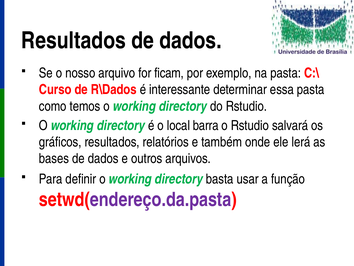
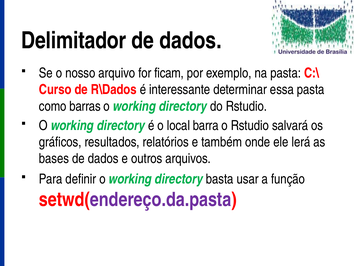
Resultados: Resultados -> Delimitador (74, 41)
temos: temos -> barras (85, 106)
